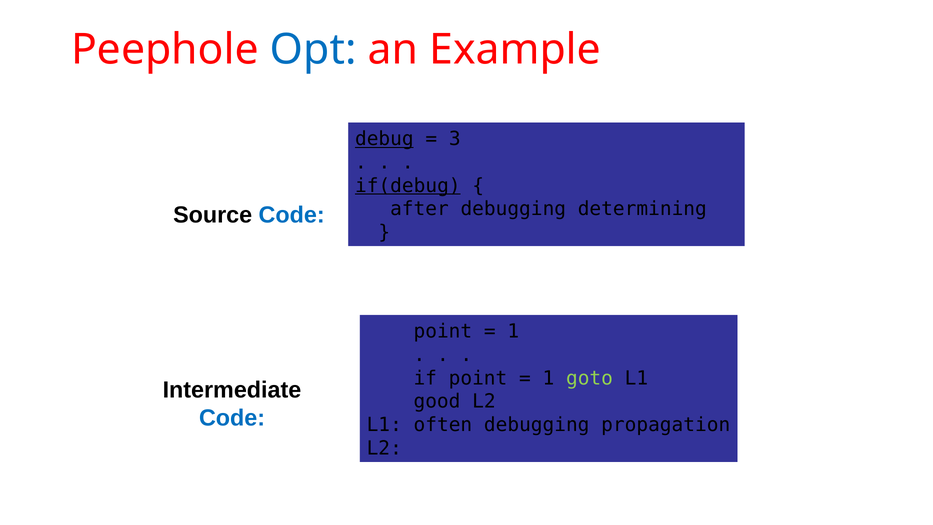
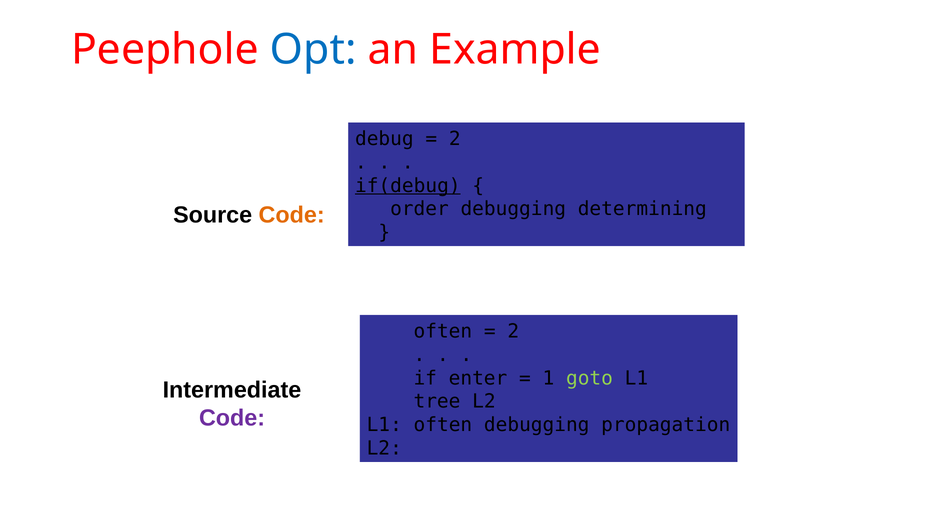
debug underline: present -> none (384, 139)
3: 3 -> 2 (455, 139)
after: after -> order (419, 209)
Code colour: blue -> orange (292, 215)
point: point -> often (443, 331)
1: 1 -> 2 (513, 331)
if point: point -> enter (478, 378)
good: good -> tree (437, 401)
Code colour: blue -> purple (232, 418)
